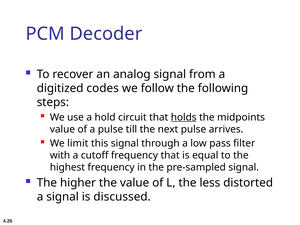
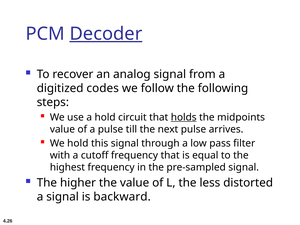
Decoder underline: none -> present (106, 34)
We limit: limit -> hold (78, 143)
discussed: discussed -> backward (122, 197)
